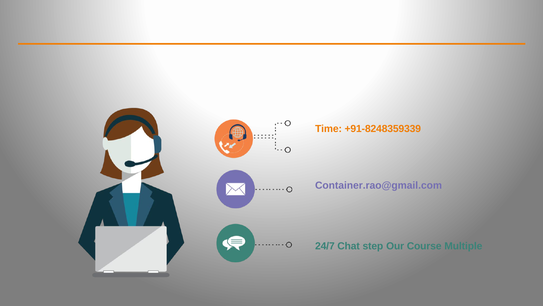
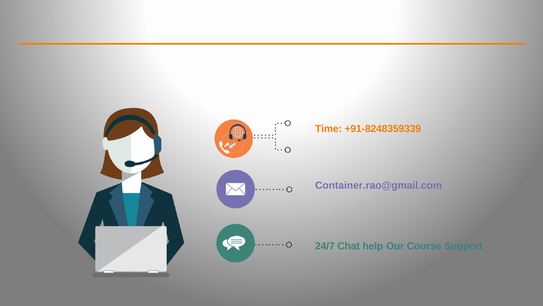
step: step -> help (373, 246)
Multiple: Multiple -> Support (463, 246)
